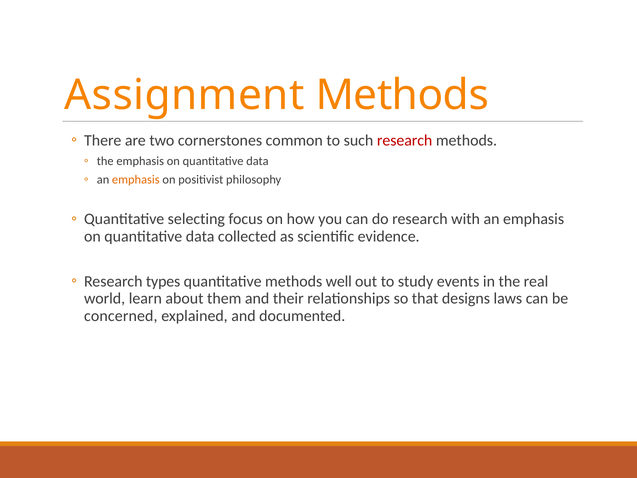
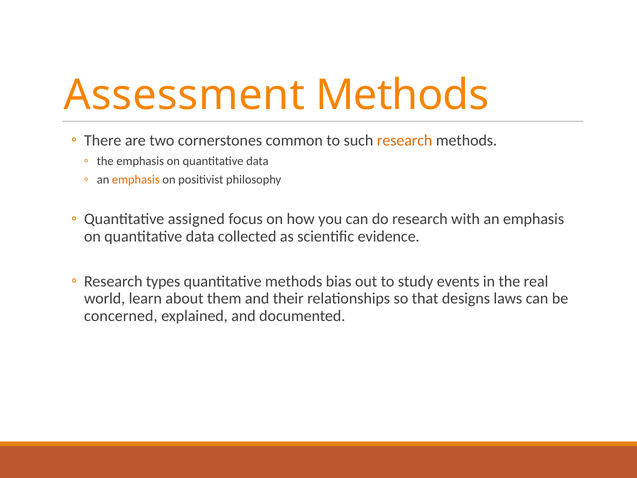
Assignment: Assignment -> Assessment (184, 95)
research colour: red -> orange (405, 140)
selecting: selecting -> assigned (196, 219)
well: well -> bias (339, 281)
